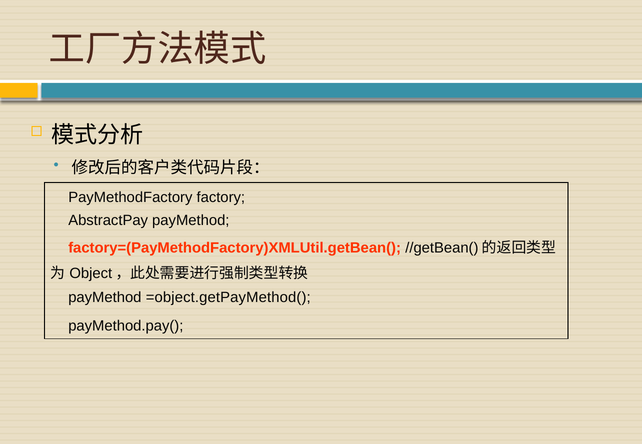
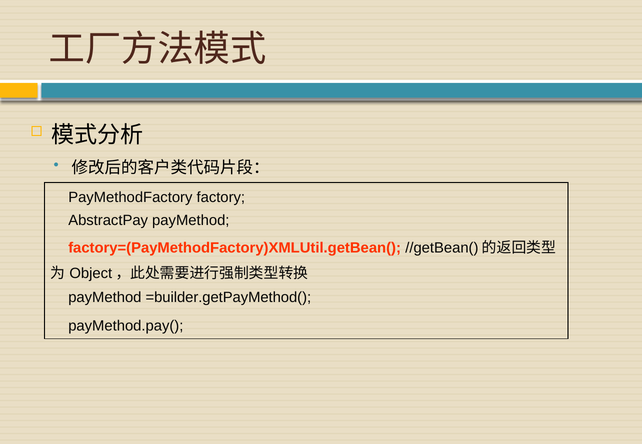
=object.getPayMethod(: =object.getPayMethod( -> =builder.getPayMethod( (228, 298)
